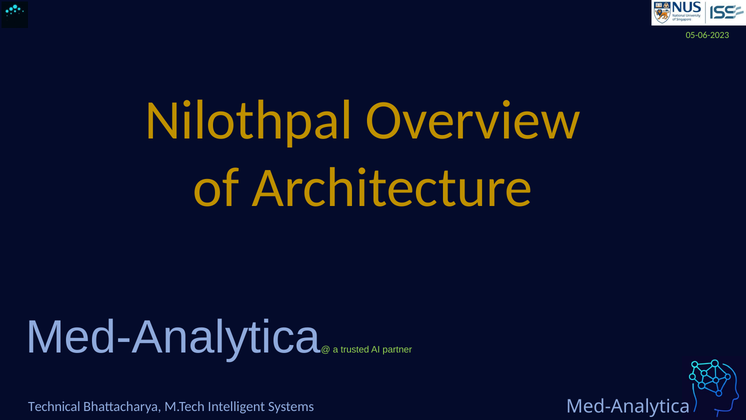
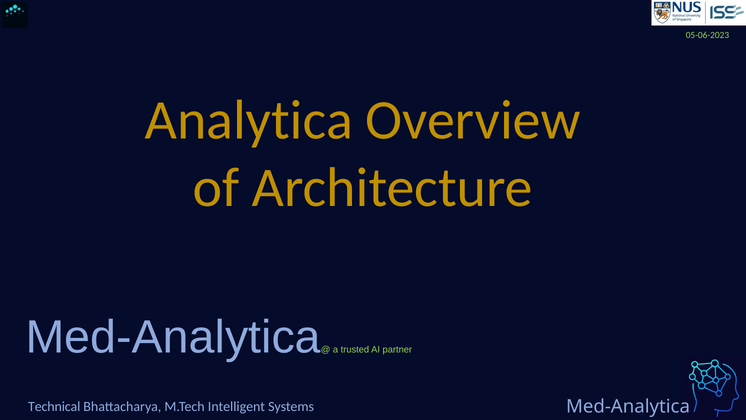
Nilothpal: Nilothpal -> Analytica (249, 120)
